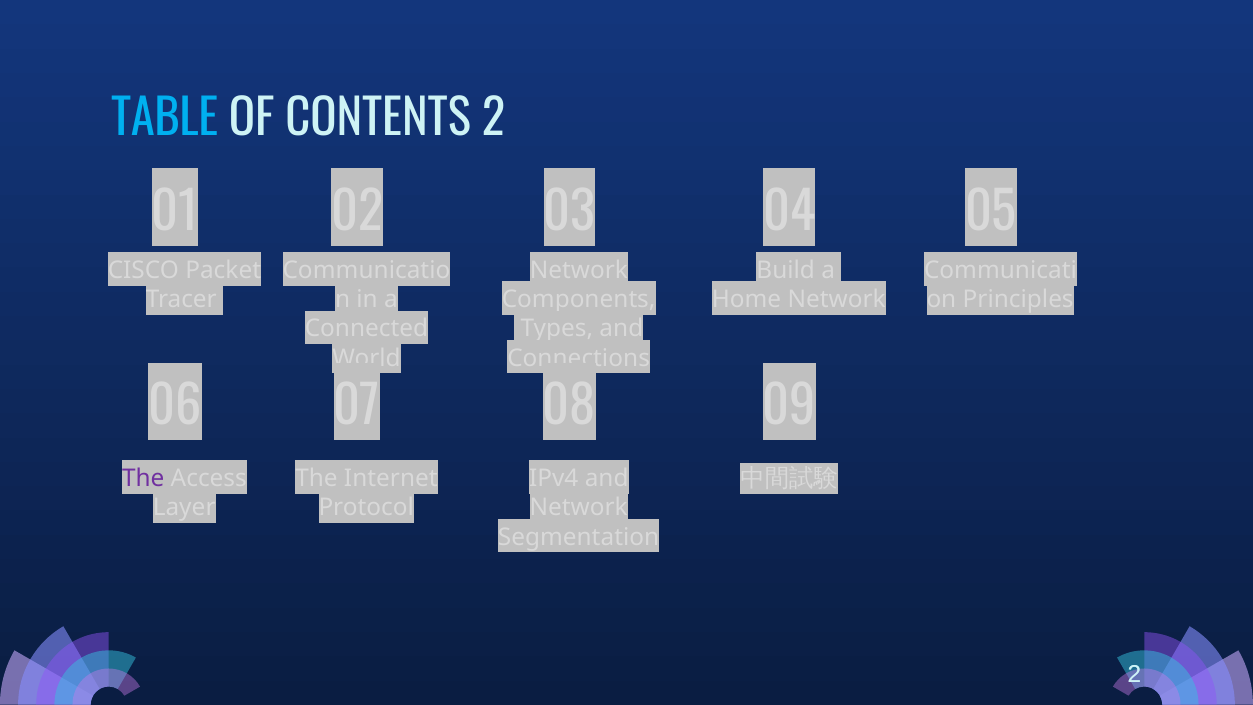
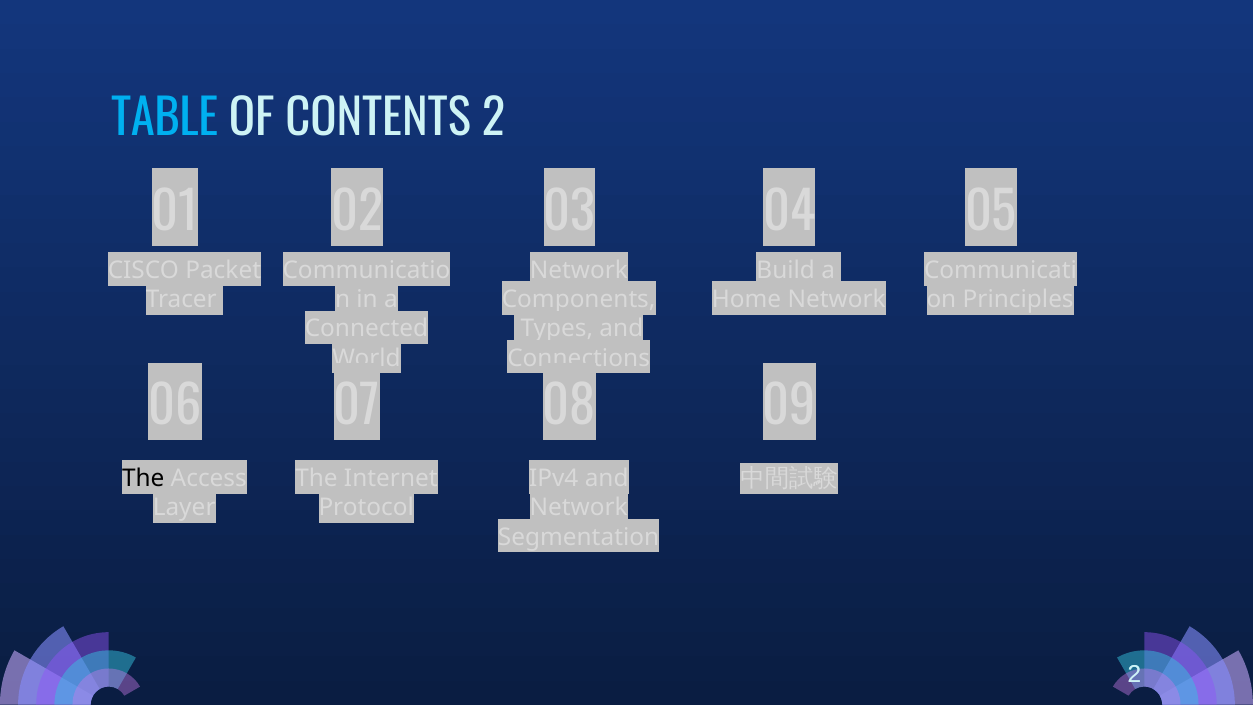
The colour: purple -> black (143, 478)
